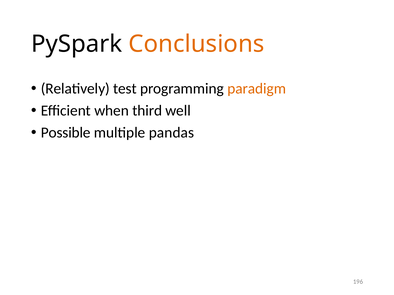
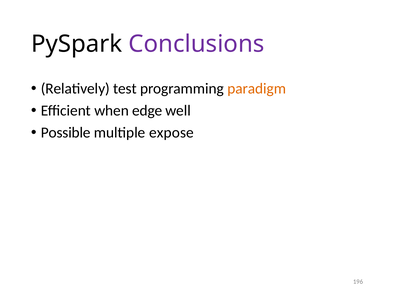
Conclusions colour: orange -> purple (196, 44)
third: third -> edge (147, 111)
pandas: pandas -> expose (171, 133)
